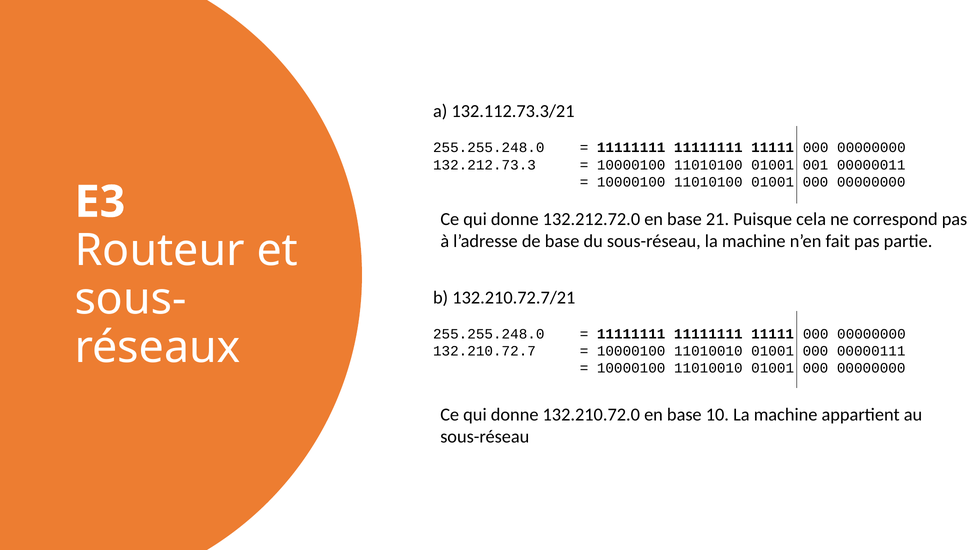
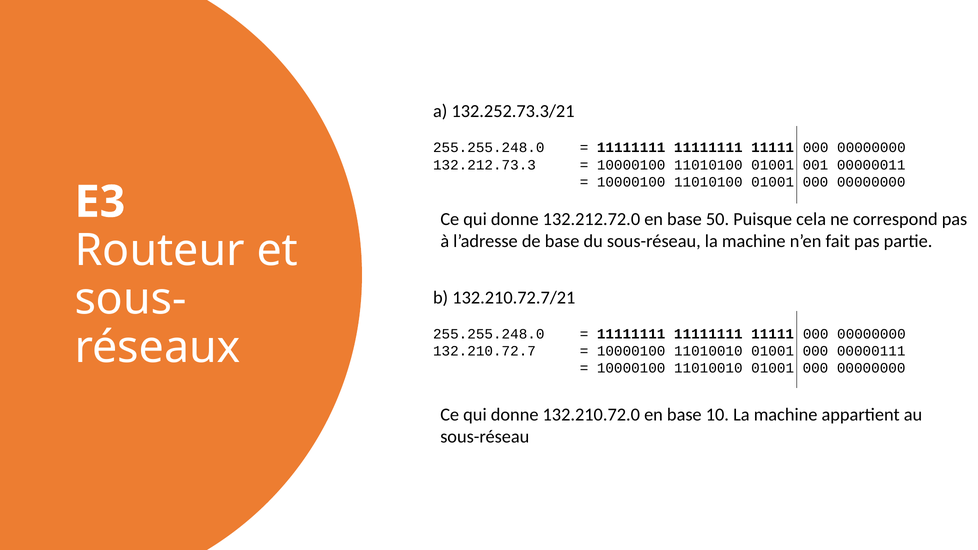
132.112.73.3/21: 132.112.73.3/21 -> 132.252.73.3/21 (513, 111)
21: 21 -> 50 (718, 219)
